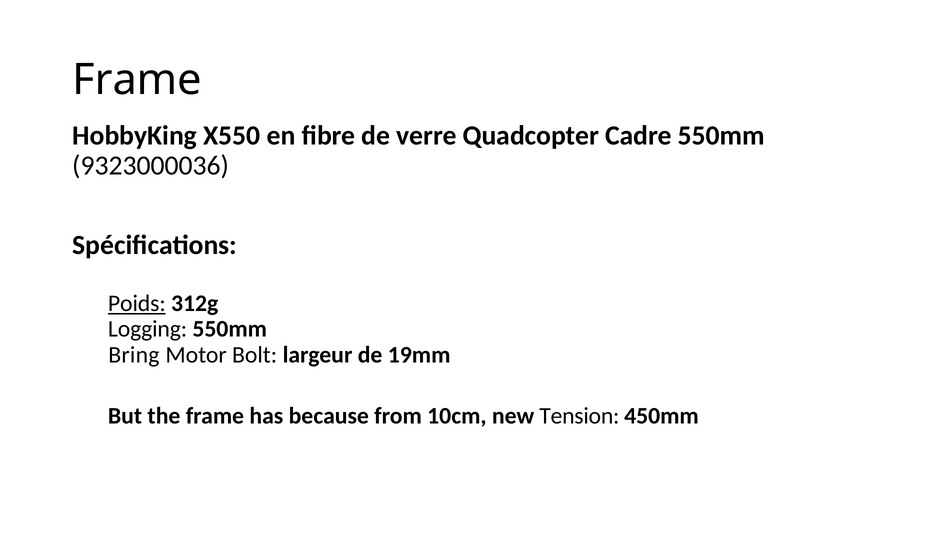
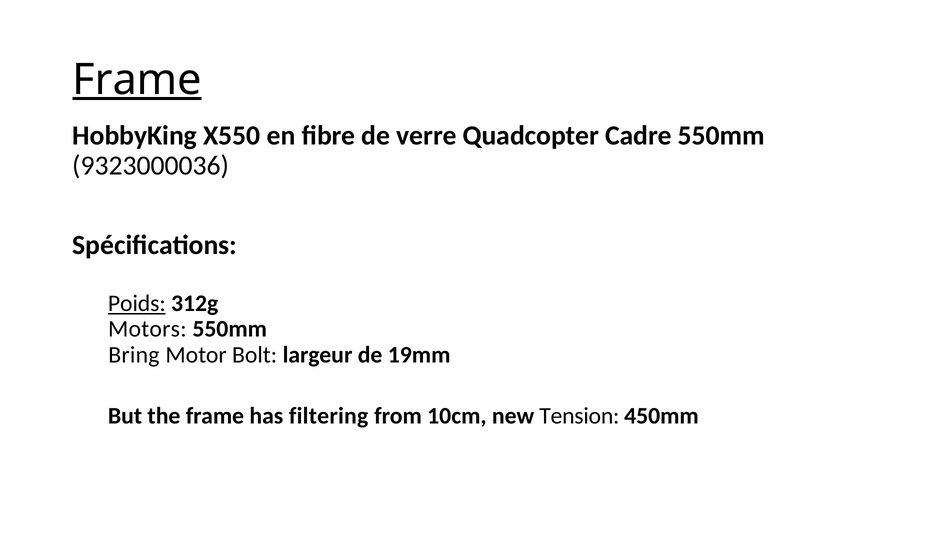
Frame underline: none -> present (137, 80)
Logging: Logging -> Motors (147, 329)
because: because -> filtering (329, 416)
